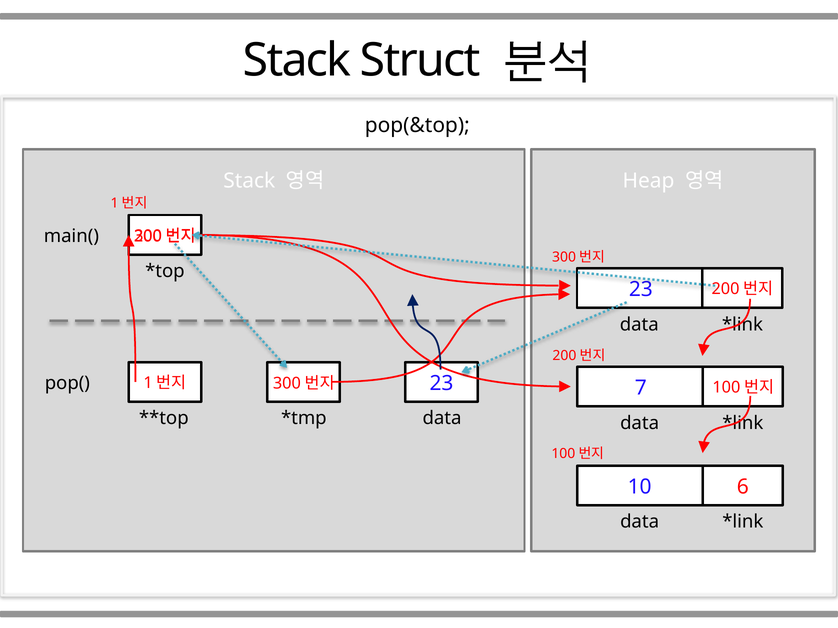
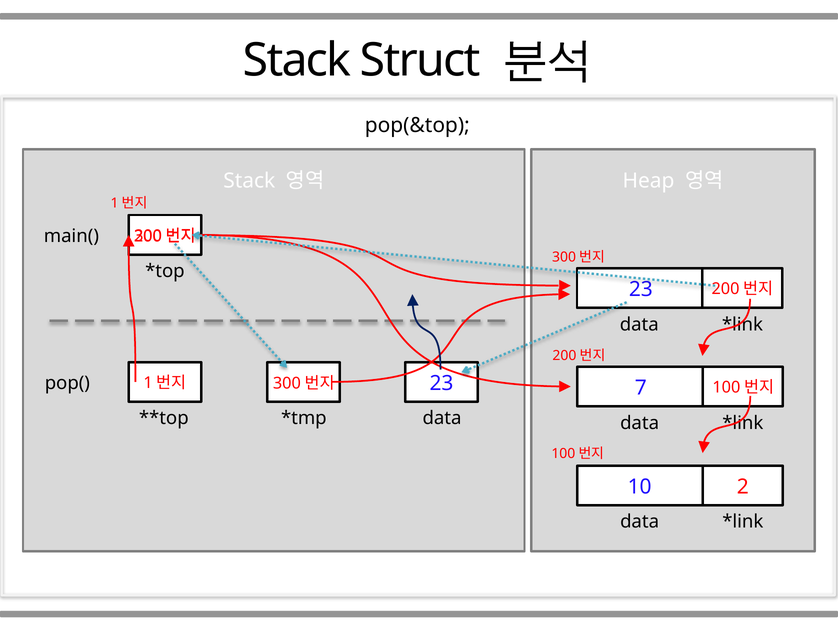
6: 6 -> 2 (743, 487)
